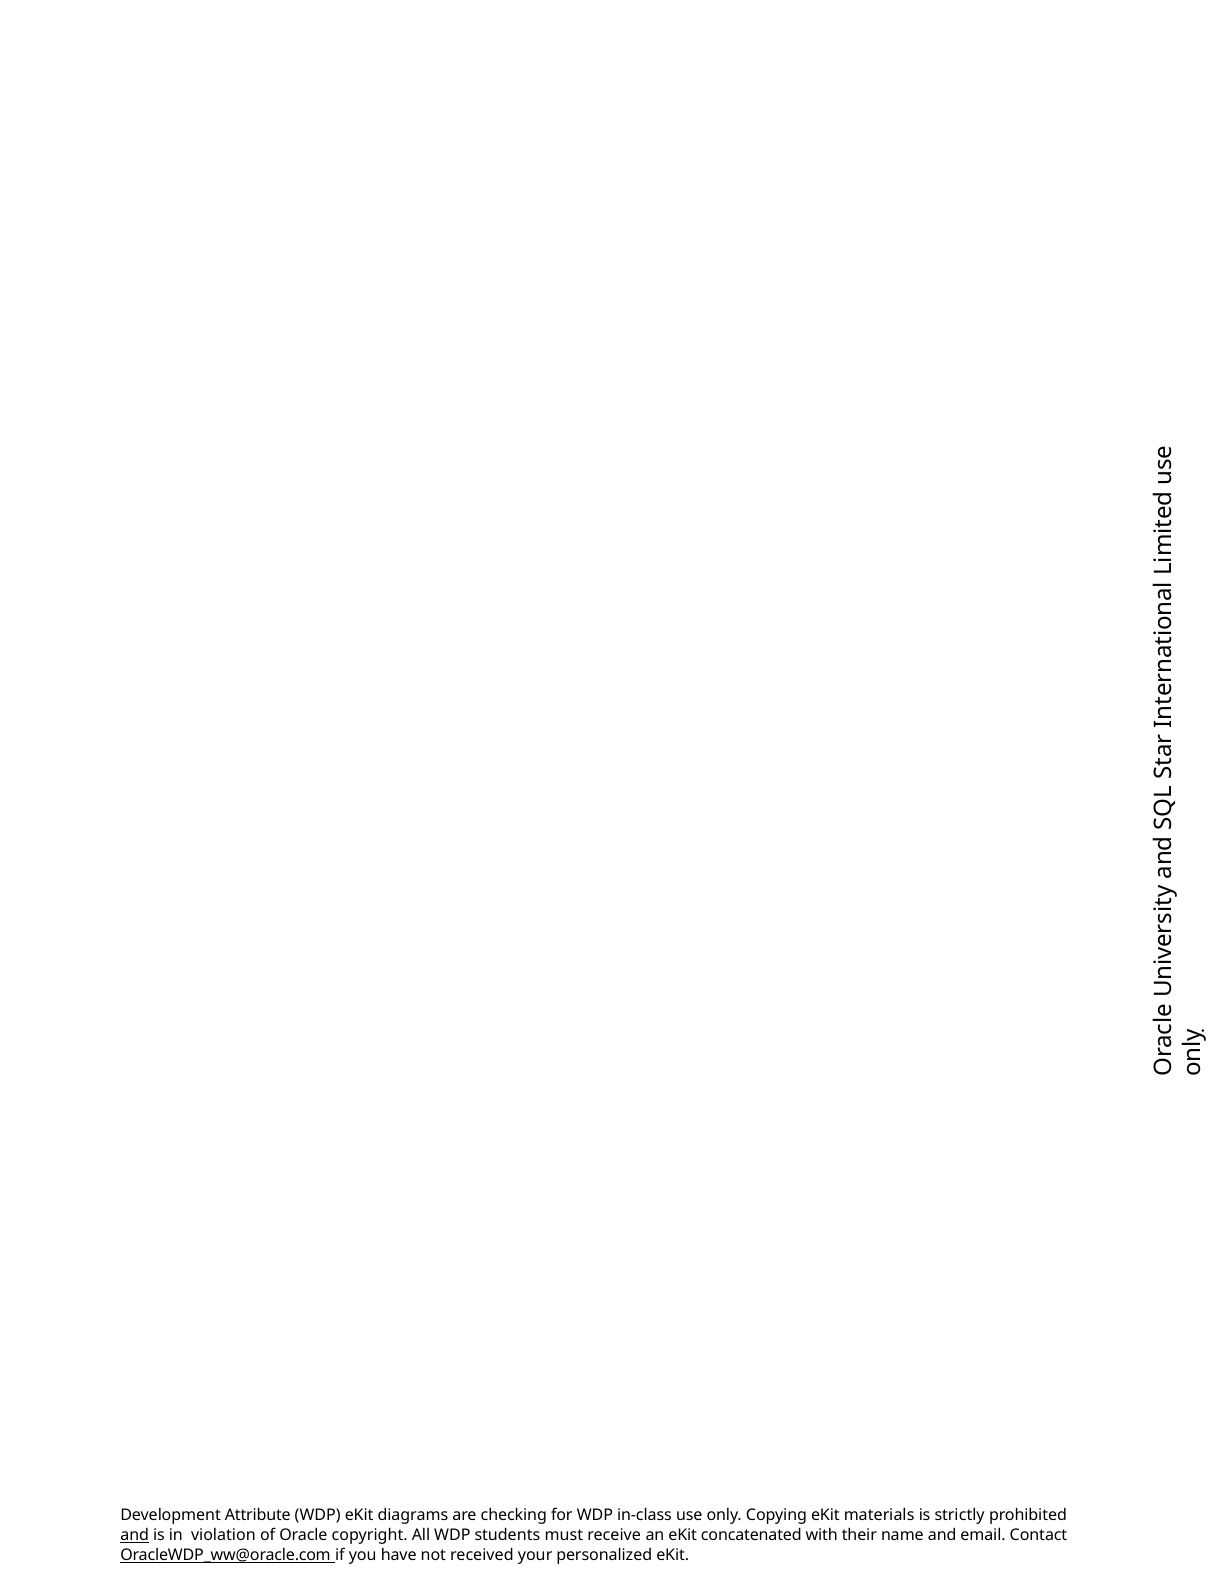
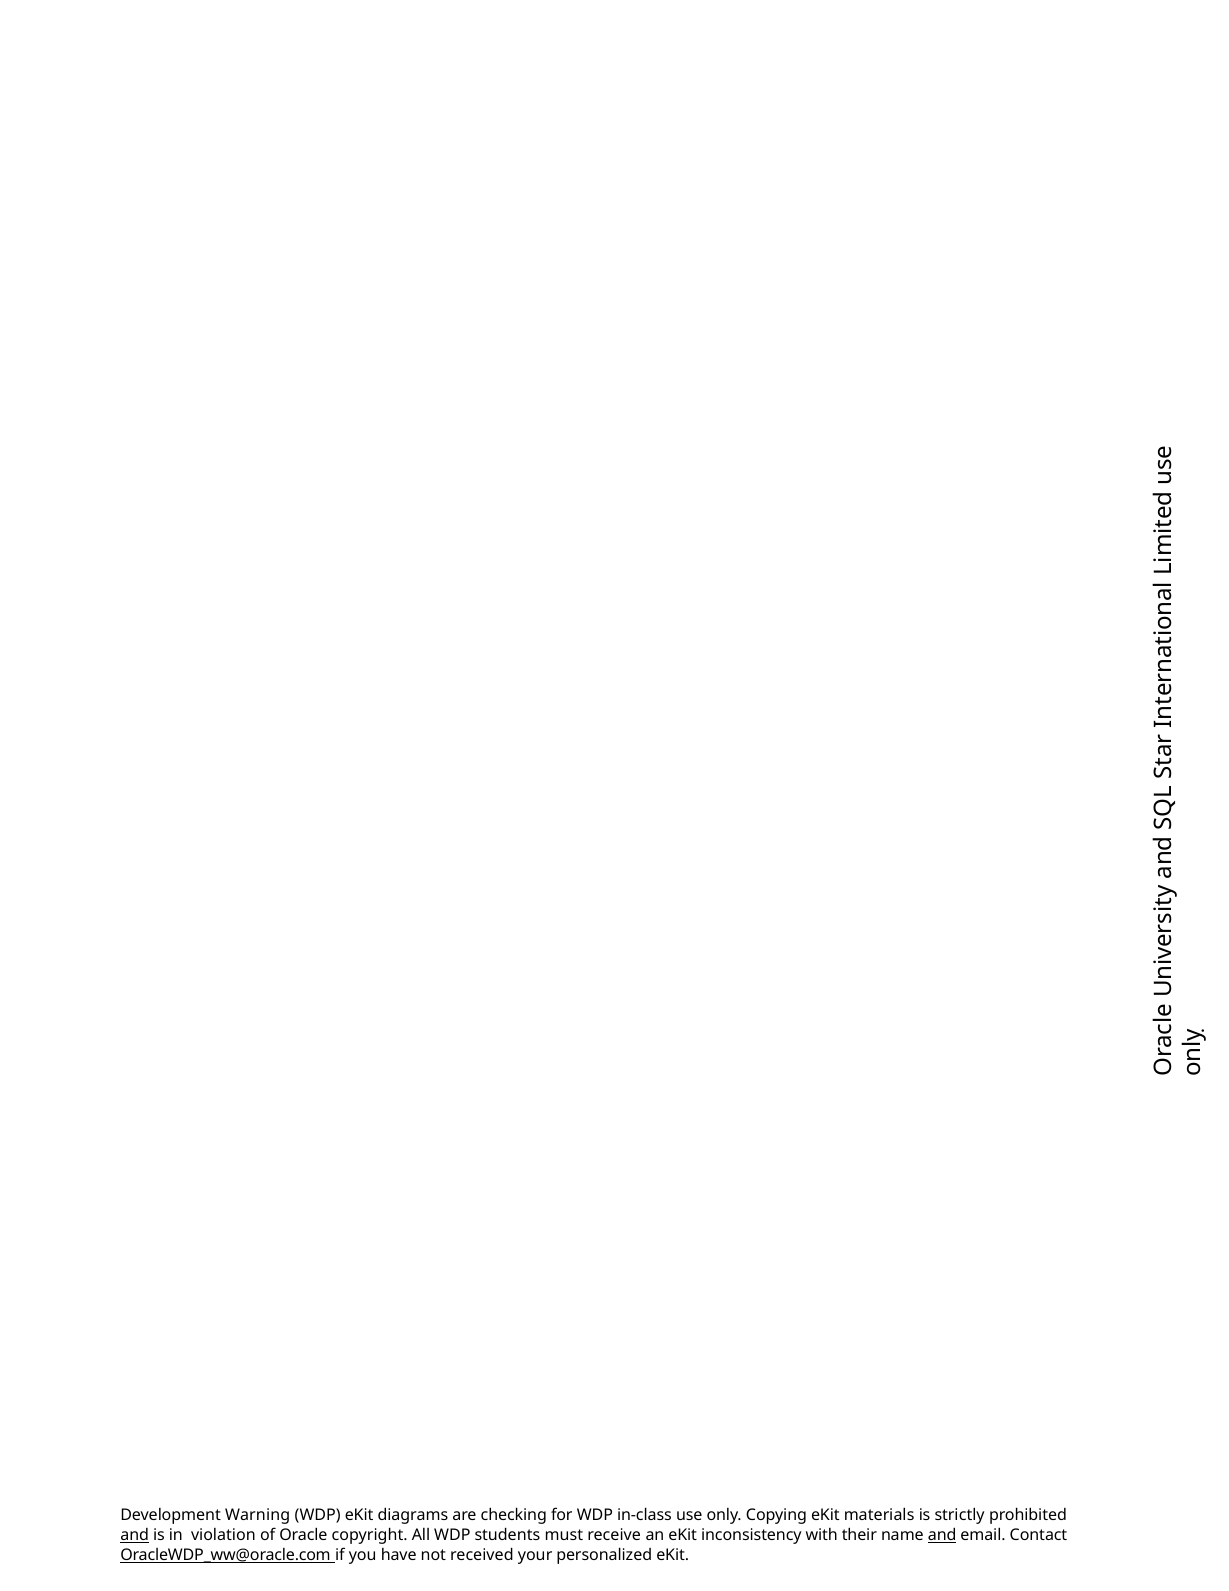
Attribute: Attribute -> Warning (258, 1515)
concatenated: concatenated -> inconsistency (751, 1535)
and underline: none -> present (942, 1535)
